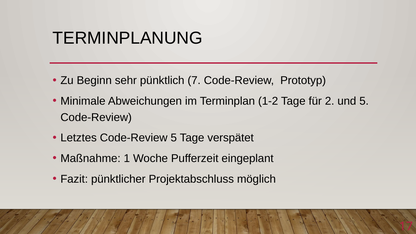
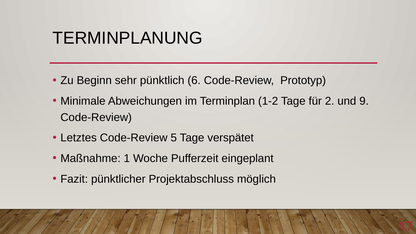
7: 7 -> 6 (194, 81)
und 5: 5 -> 9 (364, 101)
